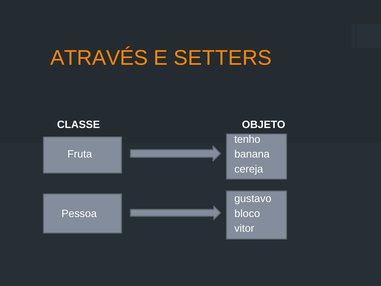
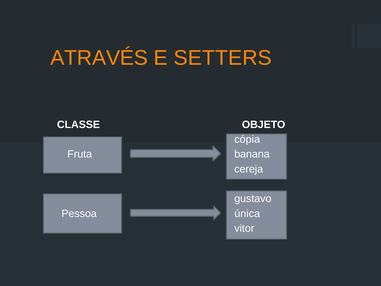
tenho: tenho -> cópia (247, 139)
bloco: bloco -> única (247, 213)
